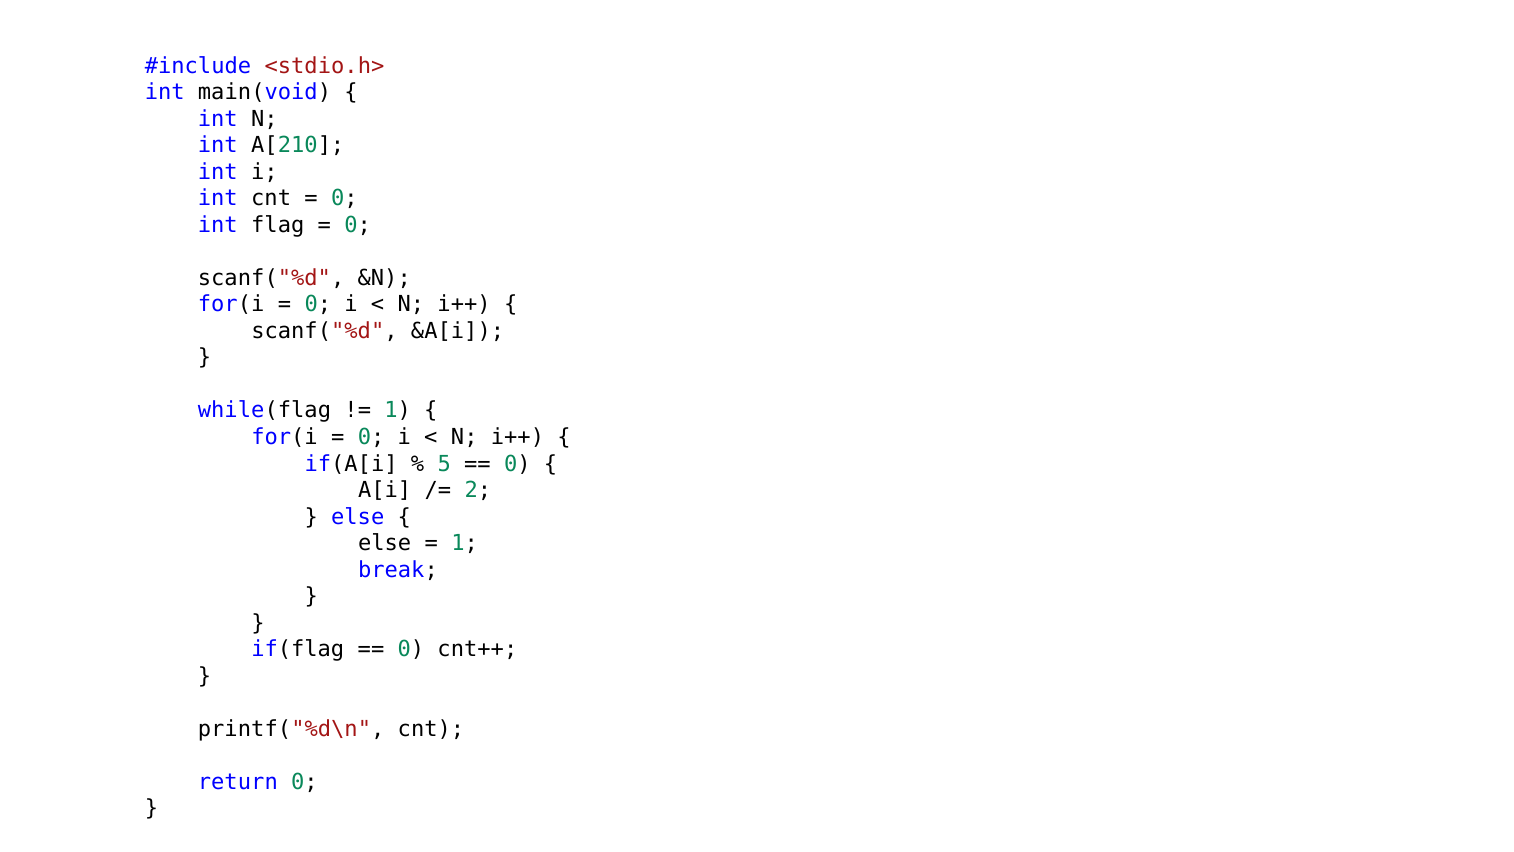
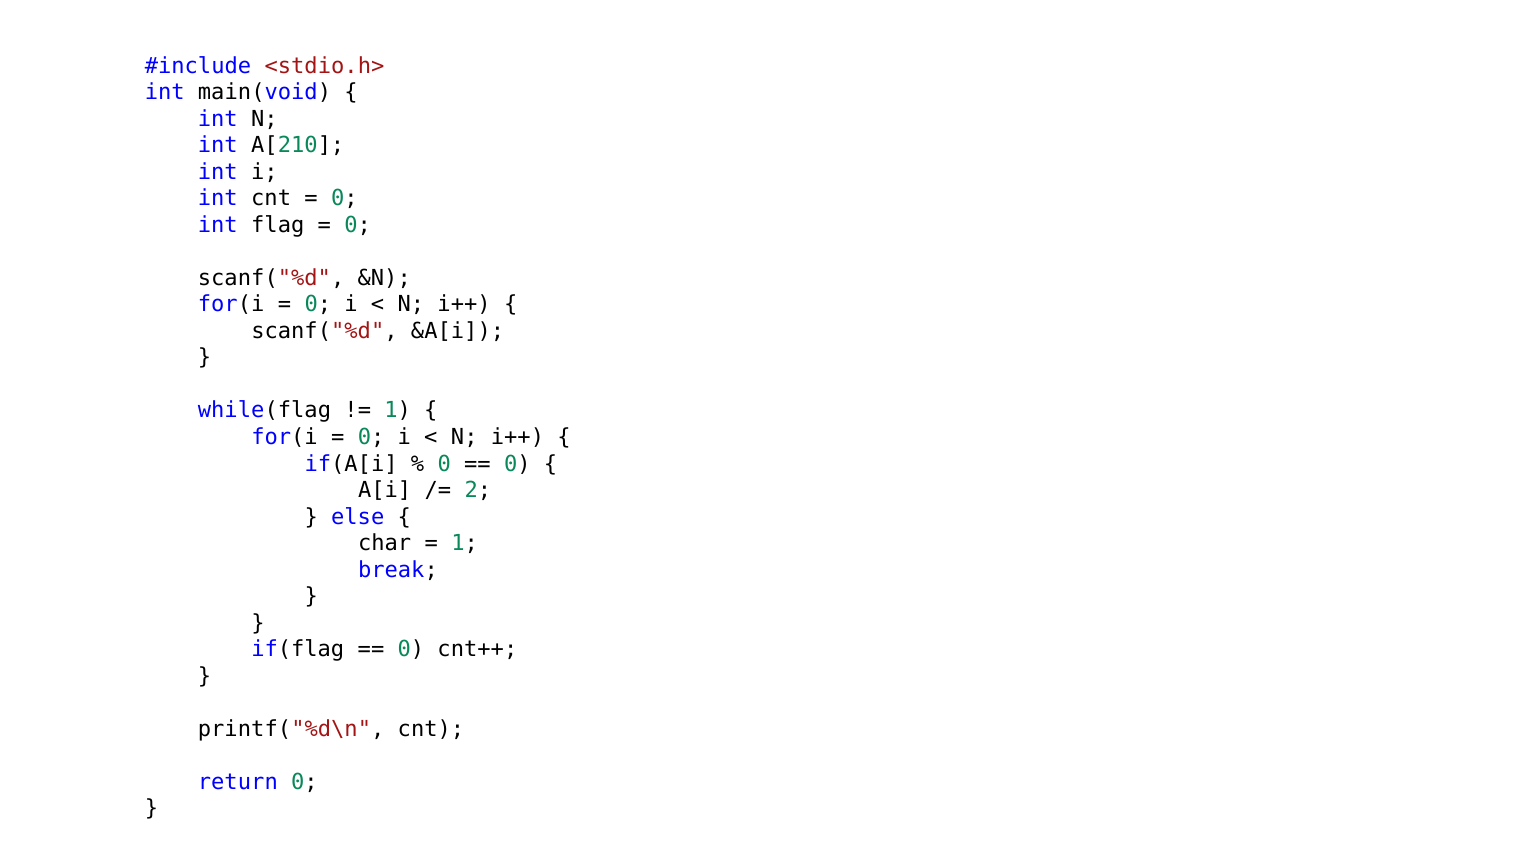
5: 5 -> 0 (444, 464)
else: else -> char (385, 543)
